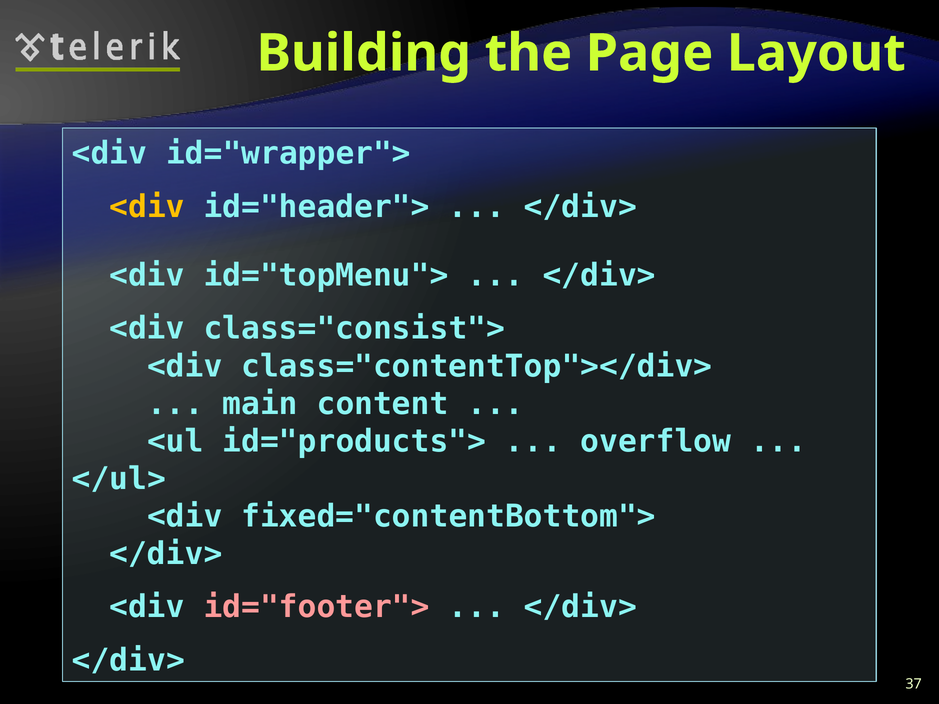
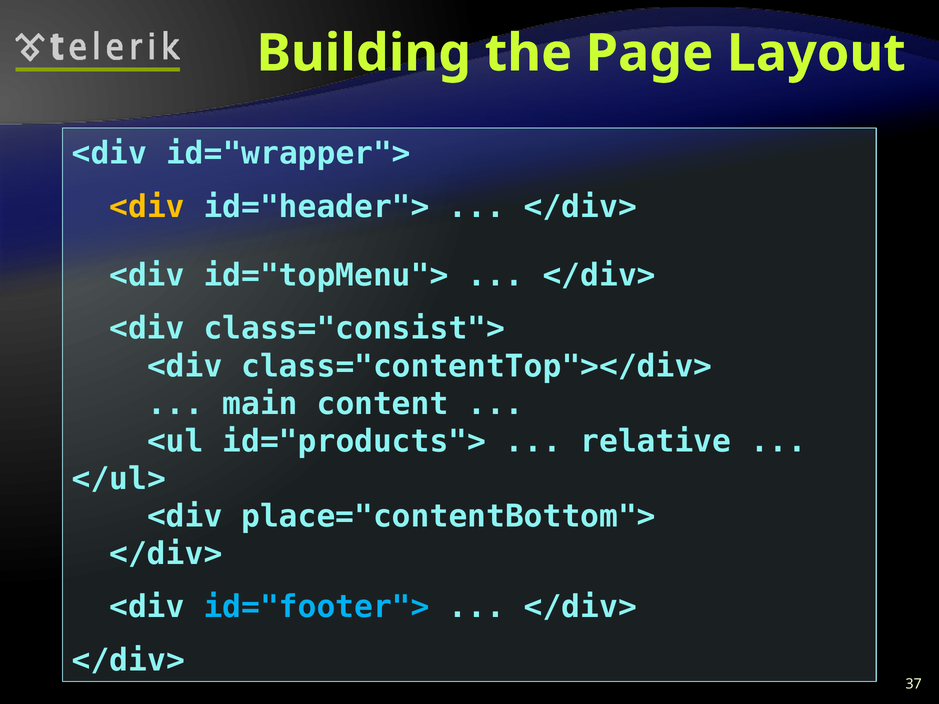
overflow: overflow -> relative (656, 441)
fixed="contentBottom">: fixed="contentBottom"> -> place="contentBottom"> (449, 517)
id="footer"> colour: pink -> light blue (317, 607)
